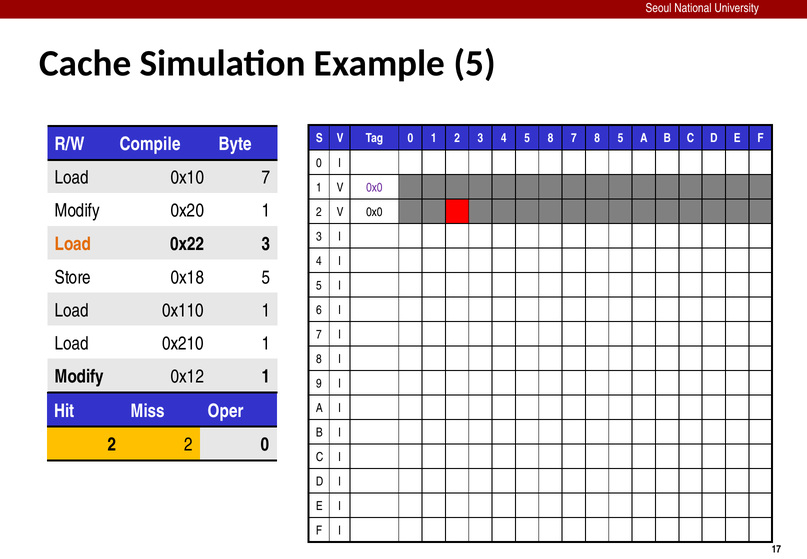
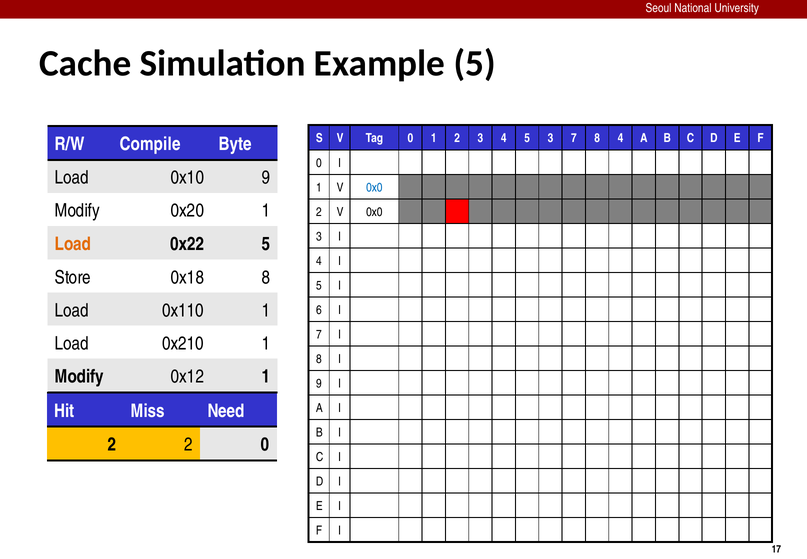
5 8: 8 -> 3 (550, 138)
8 5: 5 -> 4 (621, 138)
0x10 7: 7 -> 9 (266, 178)
0x0 colour: purple -> blue (374, 188)
0x22 3: 3 -> 5 (266, 244)
0x18 5: 5 -> 8 (266, 277)
Oper: Oper -> Need (226, 411)
